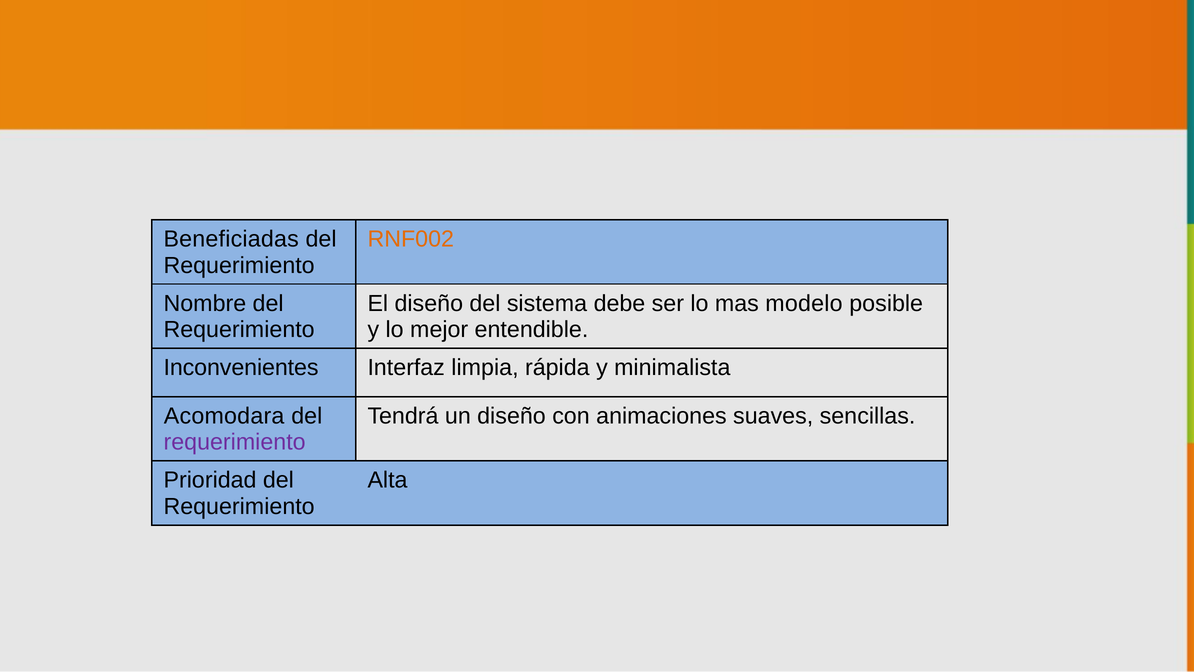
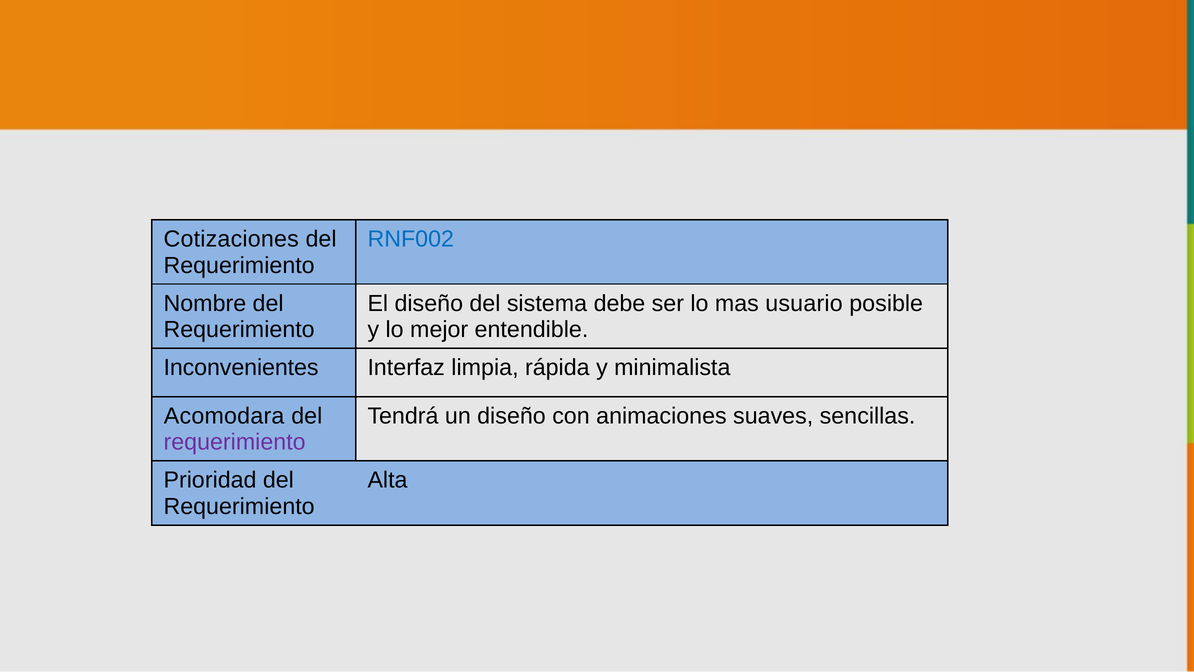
Beneficiadas: Beneficiadas -> Cotizaciones (231, 239)
RNF002 colour: orange -> blue (411, 239)
modelo: modelo -> usuario (804, 303)
